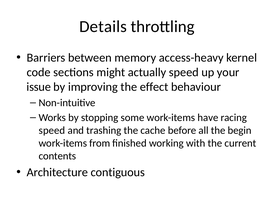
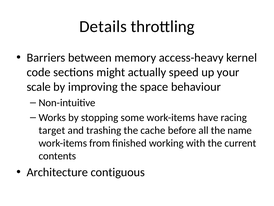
issue: issue -> scale (39, 87)
effect: effect -> space (154, 87)
speed: speed -> target (52, 130)
begin: begin -> name (240, 130)
